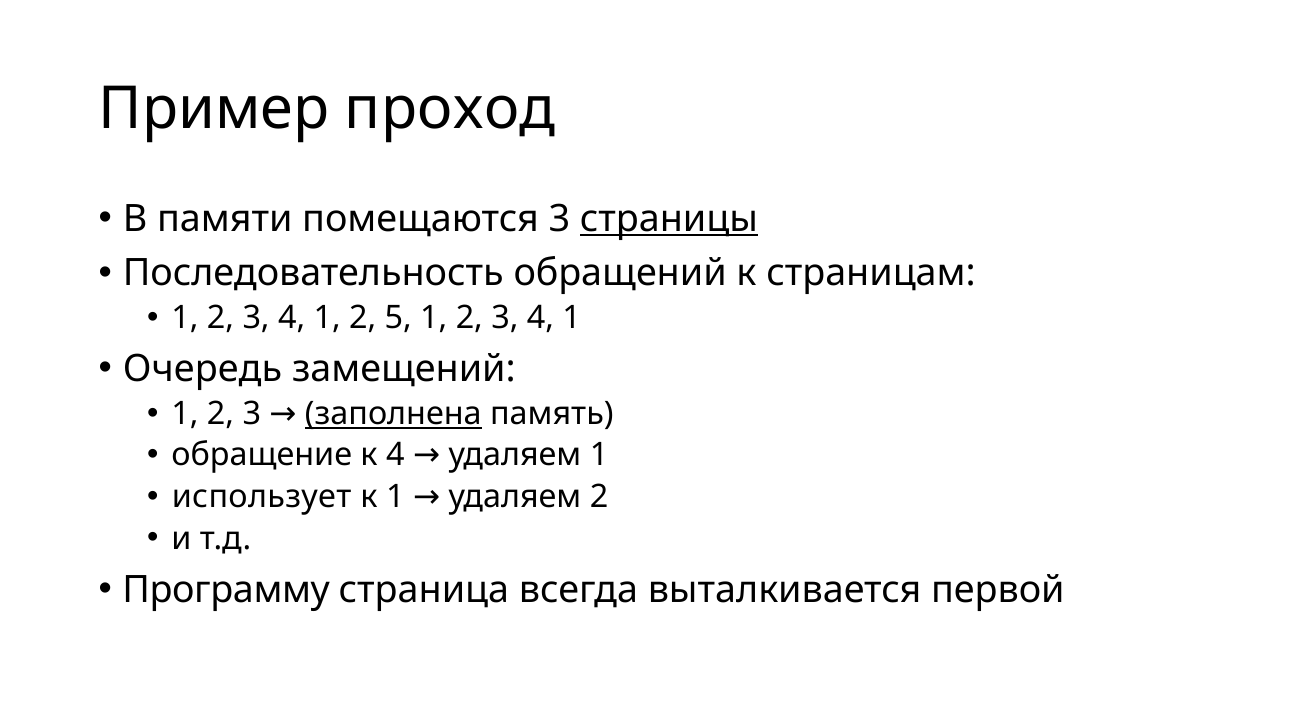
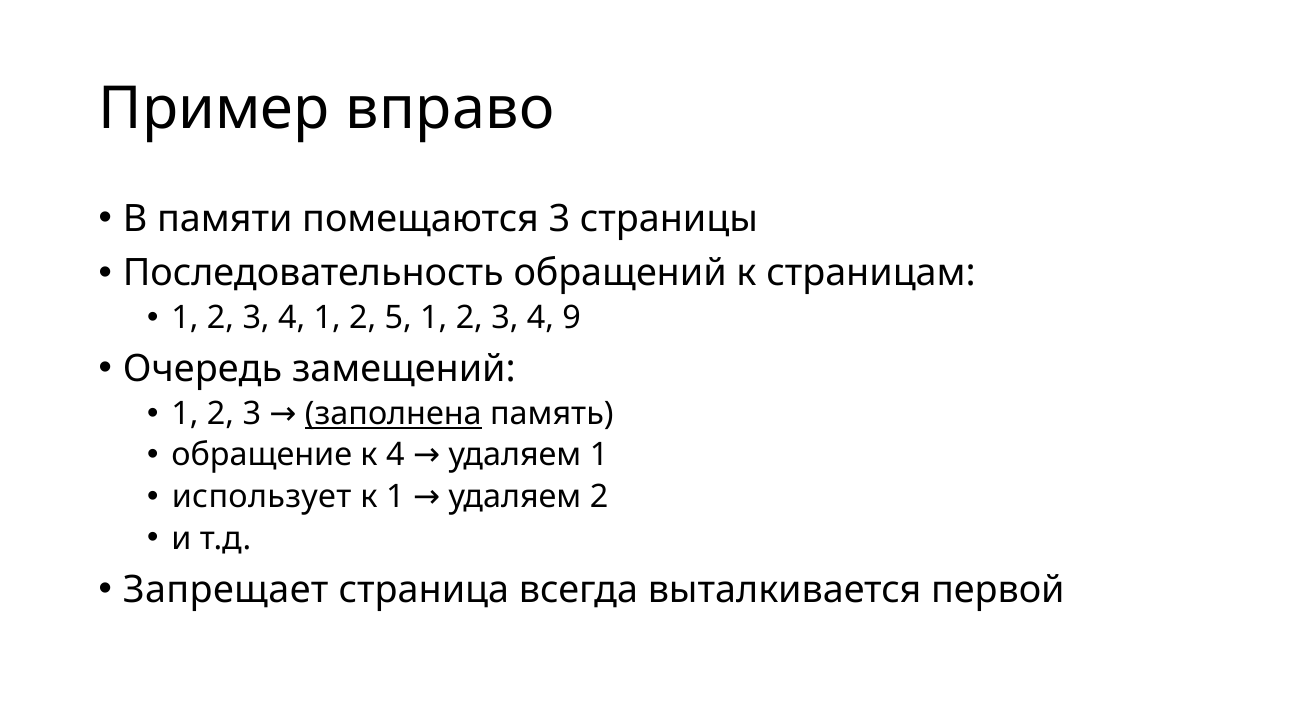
проход: проход -> вправо (450, 109)
страницы underline: present -> none (669, 219)
1: 1 -> 9 (572, 318)
Программу: Программу -> Запрещает (226, 590)
